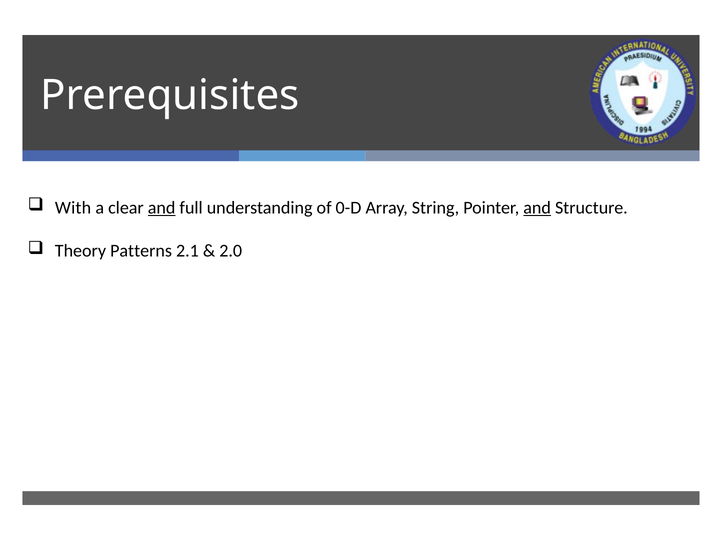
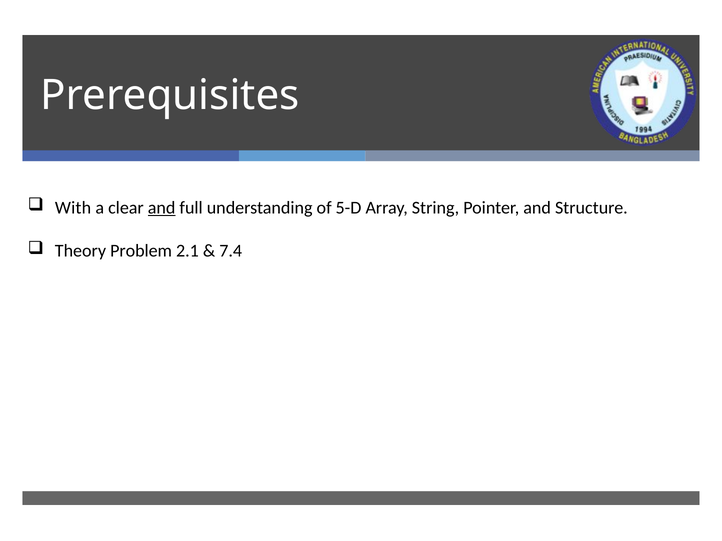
0-D: 0-D -> 5-D (348, 208)
and underline: present -> none (537, 208)
Patterns: Patterns -> Problem (141, 251)
2.0: 2.0 -> 7.4 (231, 251)
